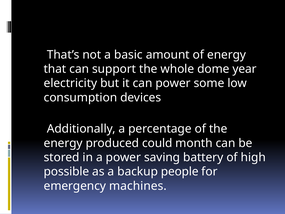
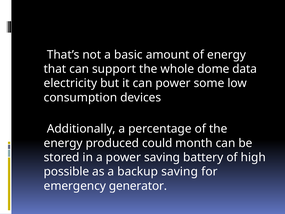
year: year -> data (245, 69)
backup people: people -> saving (180, 171)
machines: machines -> generator (138, 186)
